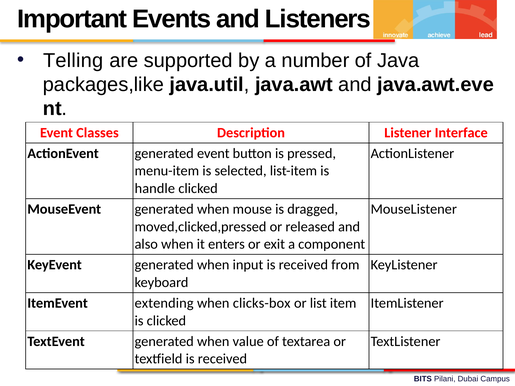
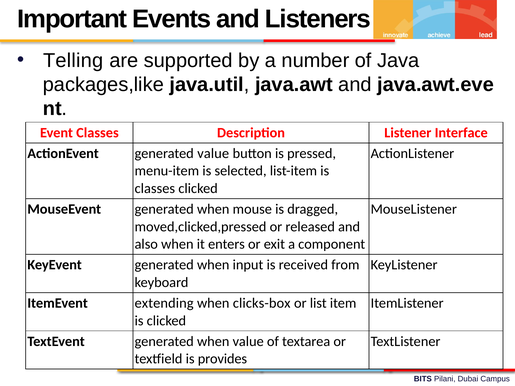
generated event: event -> value (213, 154)
handle: handle -> classes (155, 189)
textfield is received: received -> provides (222, 359)
